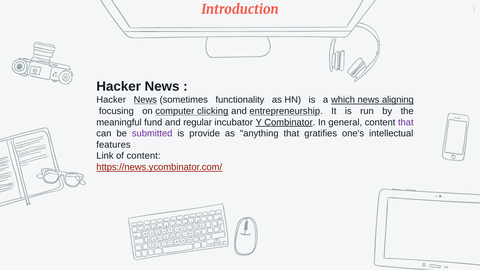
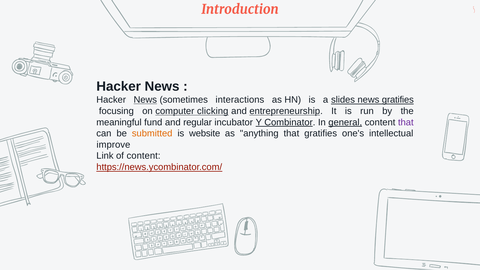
functionality: functionality -> interactions (240, 100)
which: which -> slides (343, 100)
news aligning: aligning -> gratifies (398, 100)
general underline: none -> present (345, 122)
submitted colour: purple -> orange (152, 133)
provide: provide -> website (205, 133)
features: features -> improve (113, 145)
